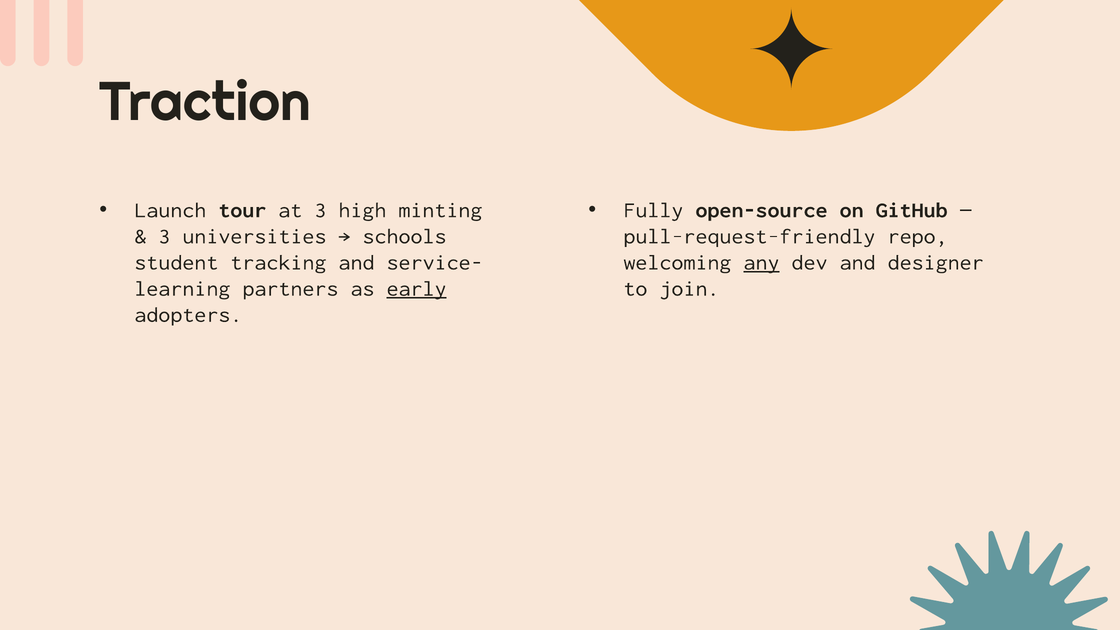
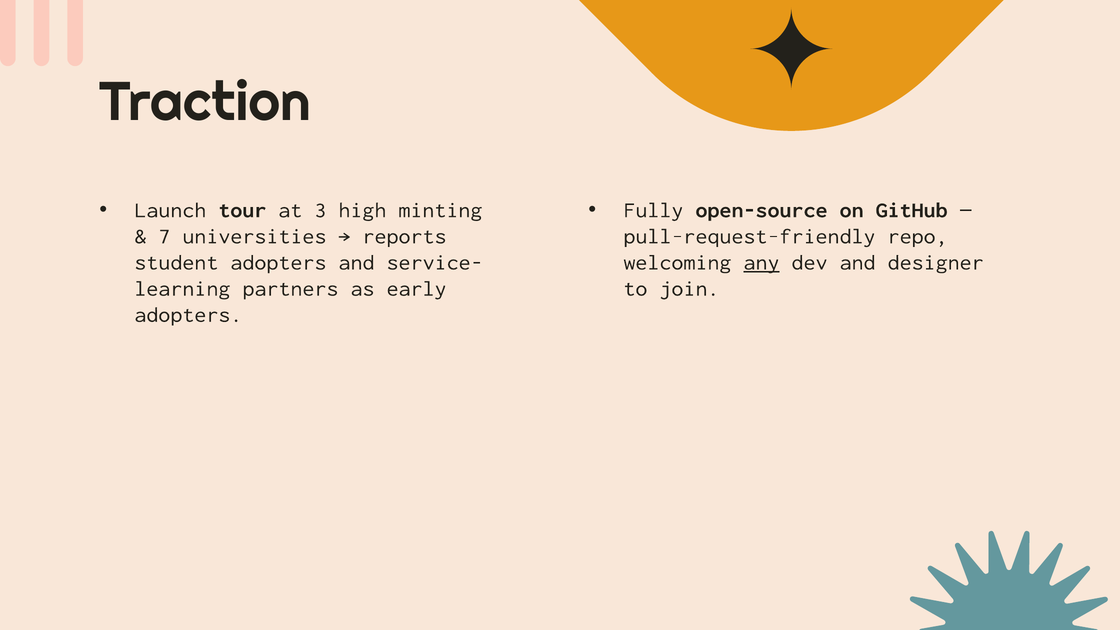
3: 3 -> 7 (164, 236)
schools: schools -> reports (405, 236)
student tracking: tracking -> adopters (278, 262)
early underline: present -> none (417, 288)
